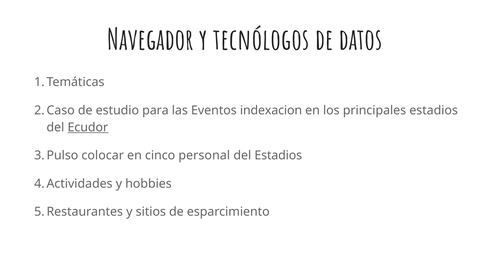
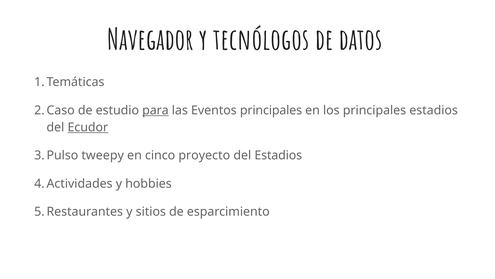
para underline: none -> present (155, 110)
Eventos indexacion: indexacion -> principales (271, 110)
colocar: colocar -> tweepy (103, 155)
personal: personal -> proyecto (204, 155)
